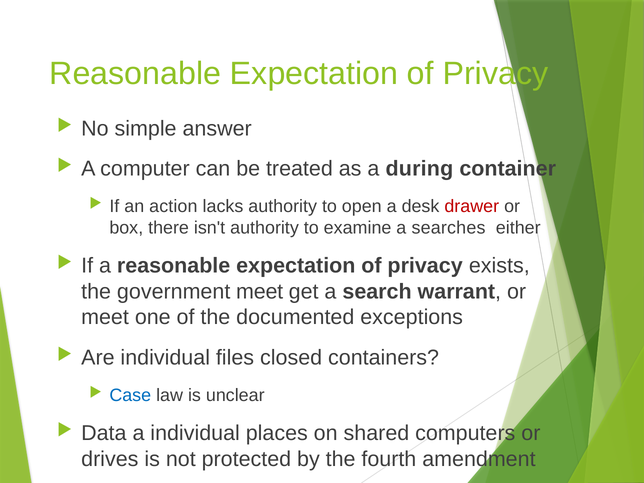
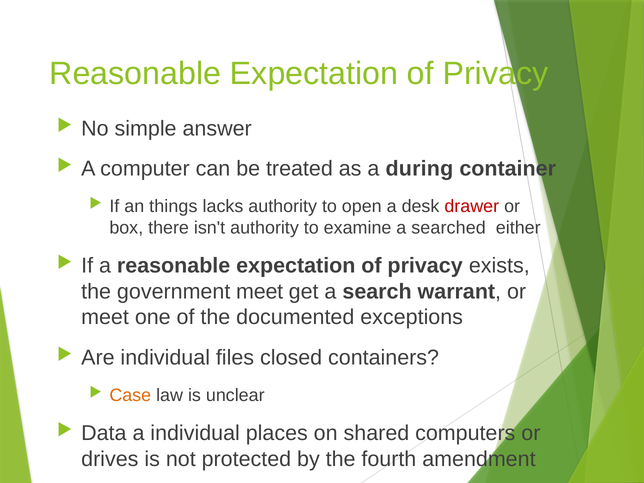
action: action -> things (173, 206)
searches: searches -> searched (449, 228)
Case colour: blue -> orange (130, 395)
